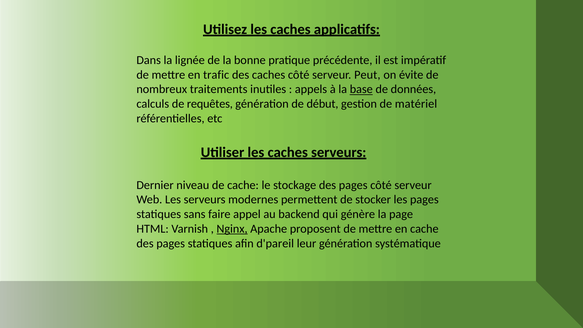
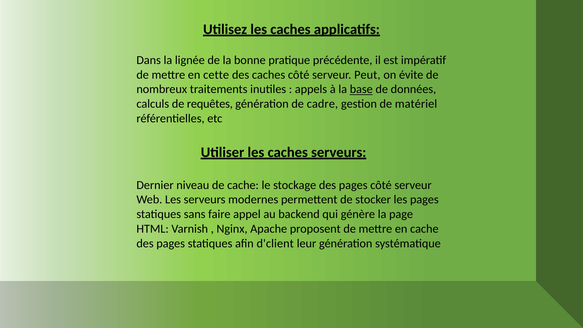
trafic: trafic -> cette (216, 75)
début: début -> cadre (322, 104)
Nginx underline: present -> none (232, 229)
d'pareil: d'pareil -> d'client (275, 243)
